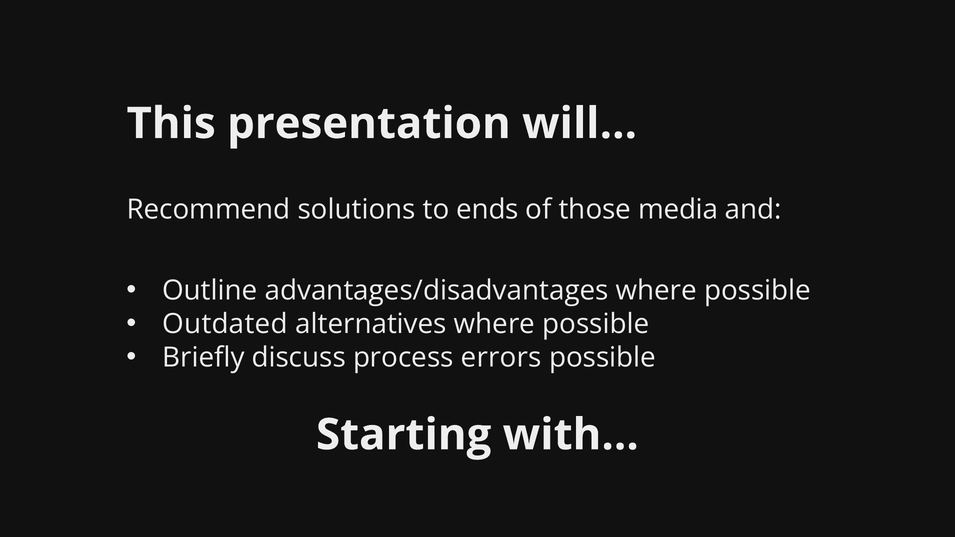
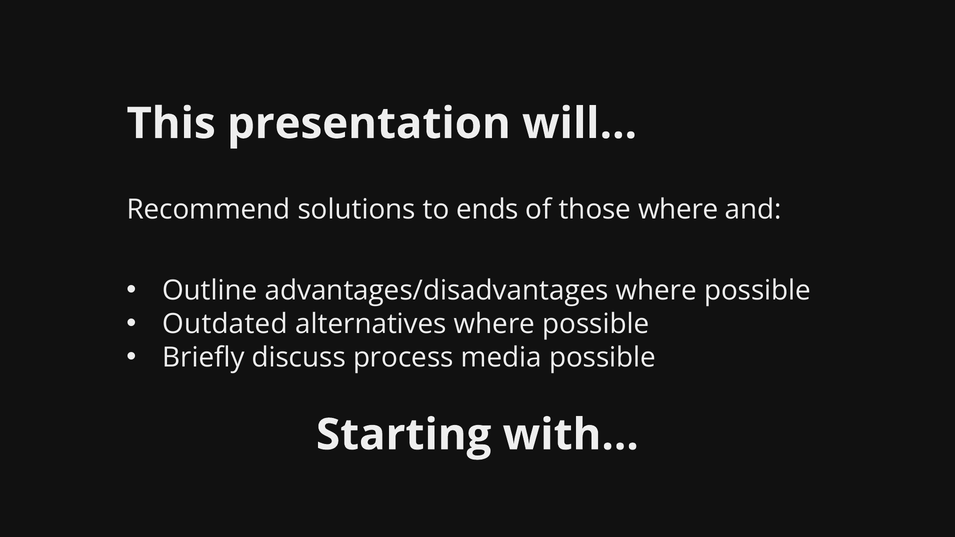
those media: media -> where (678, 210)
errors: errors -> media (501, 357)
